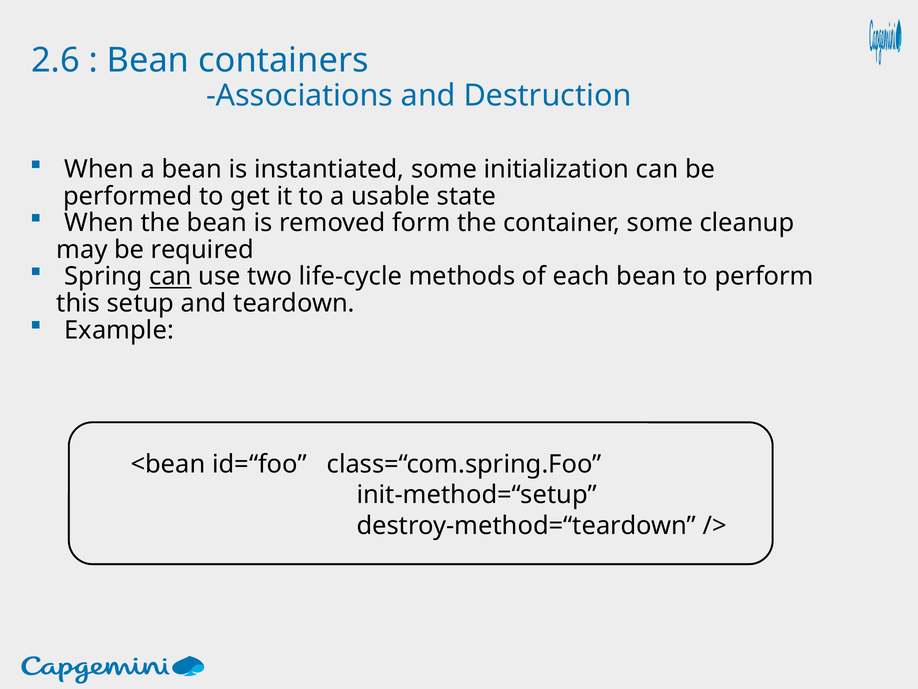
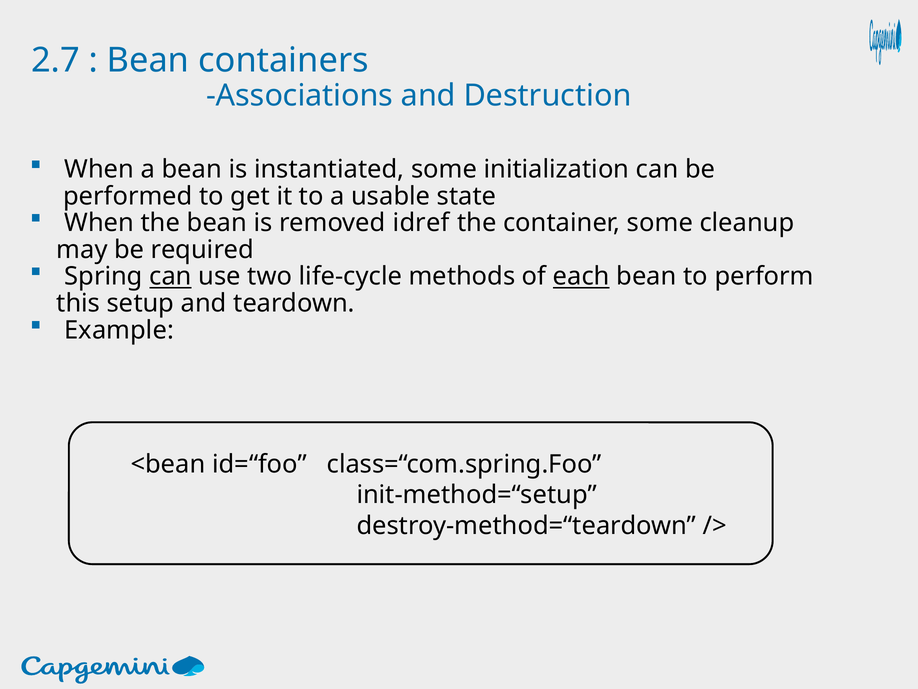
2.6: 2.6 -> 2.7 (55, 60)
form: form -> idref (421, 223)
each underline: none -> present (581, 276)
